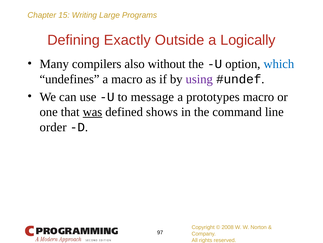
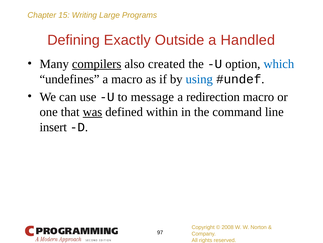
Logically: Logically -> Handled (248, 40)
compilers underline: none -> present (97, 64)
without: without -> created (167, 64)
using colour: purple -> blue (199, 79)
prototypes: prototypes -> redirection (213, 97)
shows: shows -> within (162, 112)
order: order -> insert (53, 127)
